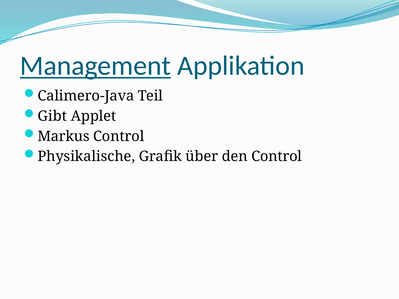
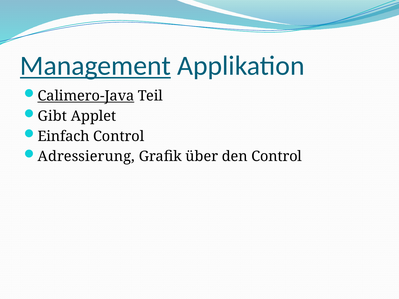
Calimero-Java underline: none -> present (86, 96)
Markus: Markus -> Einfach (64, 136)
Physikalische: Physikalische -> Adressierung (86, 157)
